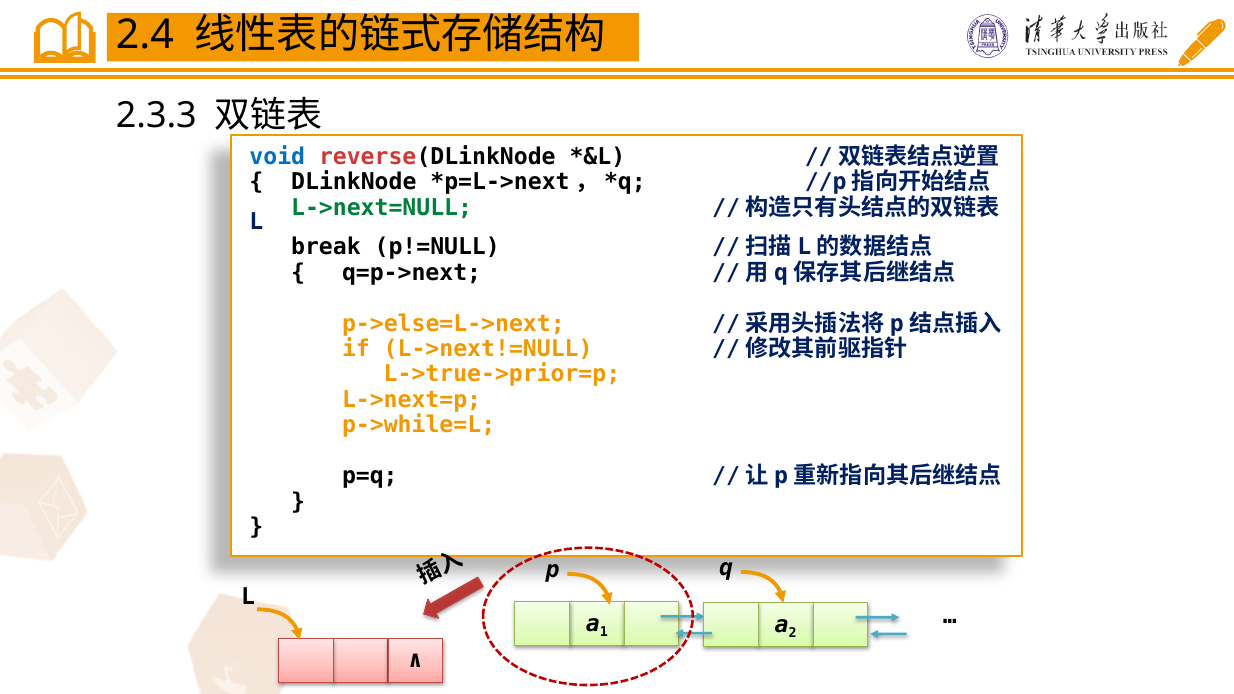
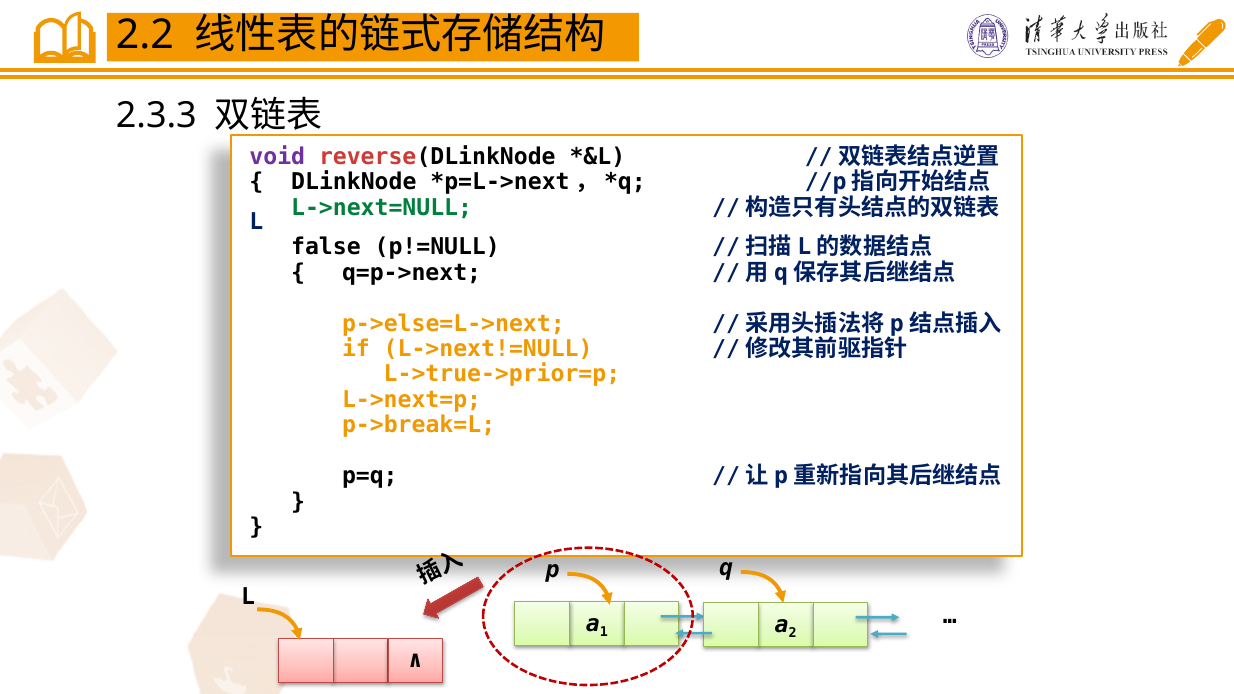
2.4: 2.4 -> 2.2 (145, 35)
void colour: blue -> purple (277, 157)
break: break -> false (326, 247)
p->while=L: p->while=L -> p->break=L (419, 425)
